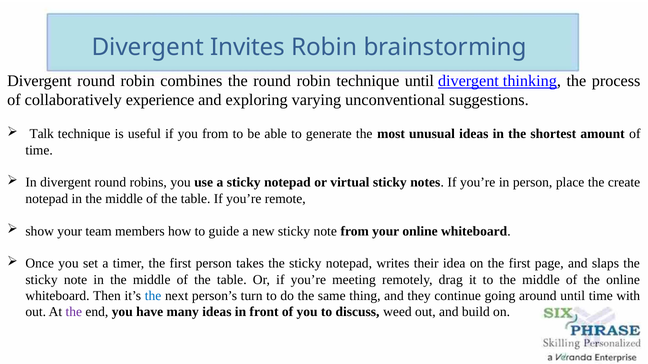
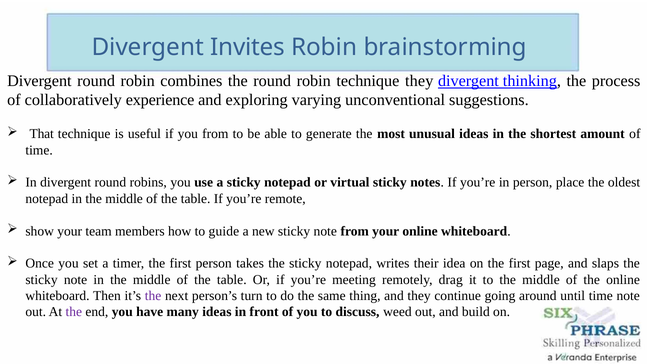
technique until: until -> they (419, 81)
Talk: Talk -> That (42, 134)
create: create -> oldest (624, 183)
the colour: blue -> purple (153, 296)
time with: with -> note (628, 296)
